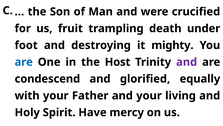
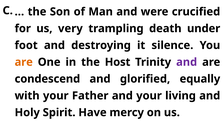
fruit: fruit -> very (70, 28)
mighty: mighty -> silence (172, 45)
are colour: blue -> orange (24, 62)
